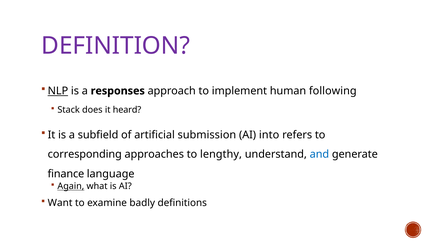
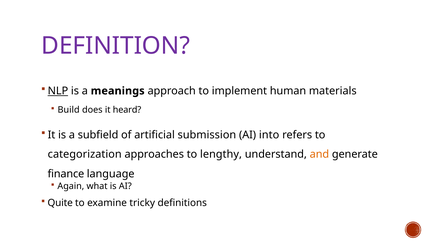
responses: responses -> meanings (118, 91)
following: following -> materials (333, 91)
Stack: Stack -> Build (69, 110)
corresponding: corresponding -> categorization (85, 154)
and colour: blue -> orange (319, 154)
Again underline: present -> none (71, 186)
Want: Want -> Quite (60, 202)
badly: badly -> tricky (142, 202)
